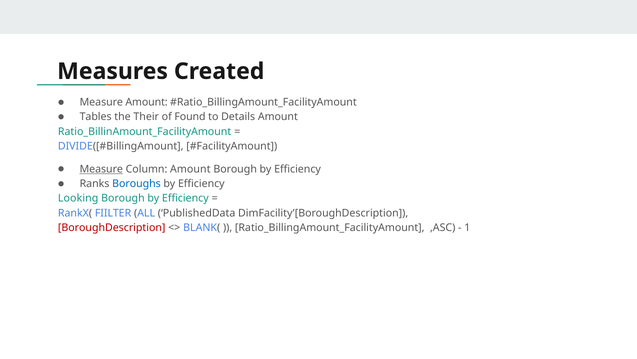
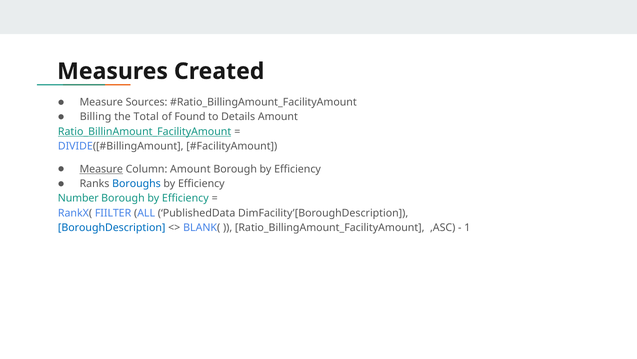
Measure Amount: Amount -> Sources (147, 102)
Tables: Tables -> Billing (96, 117)
Their: Their -> Total (146, 117)
Ratio_BillinAmount_FacilityAmount underline: none -> present (145, 131)
Looking: Looking -> Number (78, 198)
BoroughDescription colour: red -> blue (112, 227)
